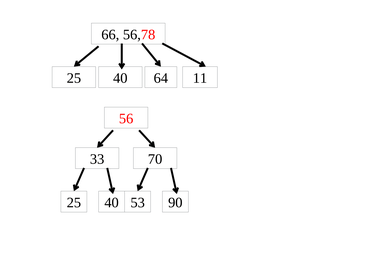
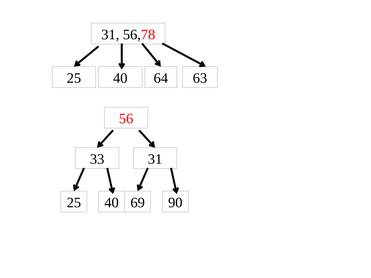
66: 66 -> 31 (110, 35)
11: 11 -> 63 (200, 78)
33 70: 70 -> 31 (155, 159)
53: 53 -> 69 (138, 203)
